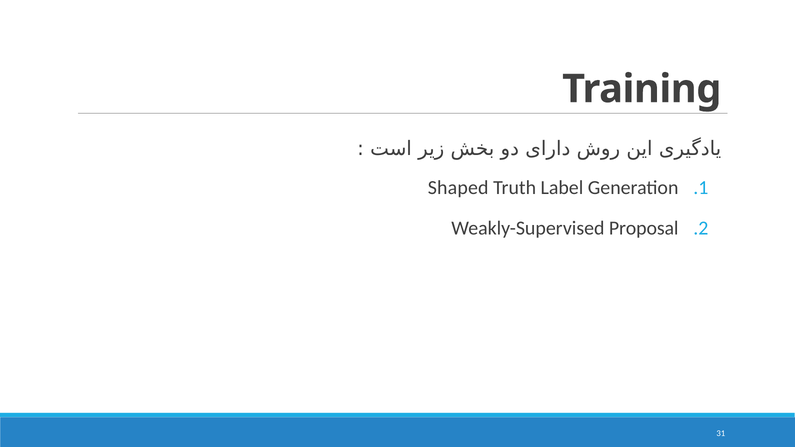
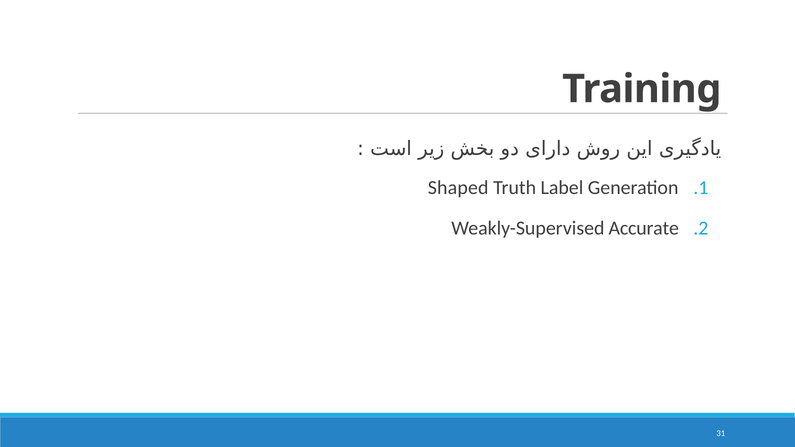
Proposal: Proposal -> Accurate (644, 228)
